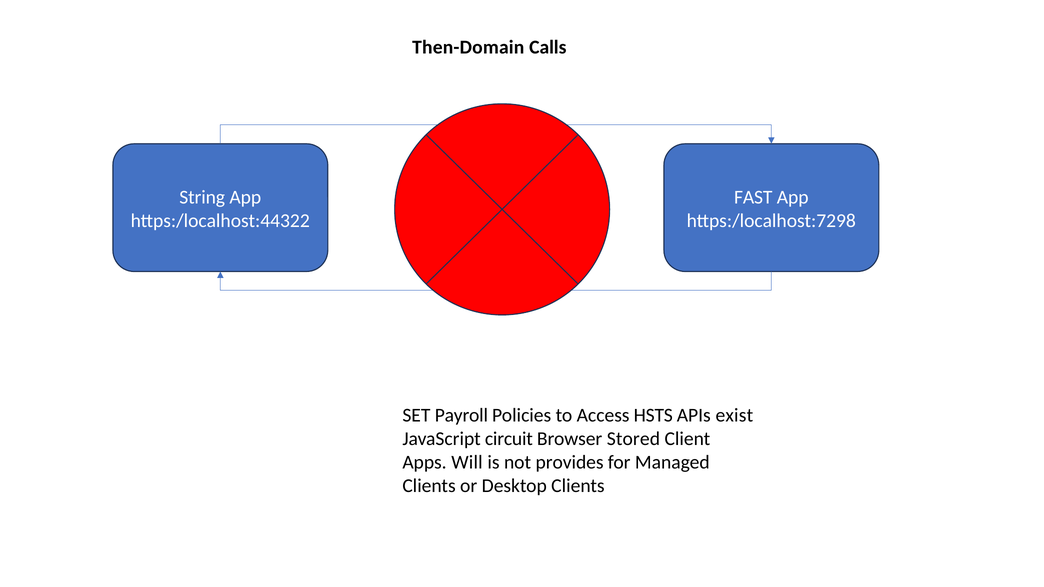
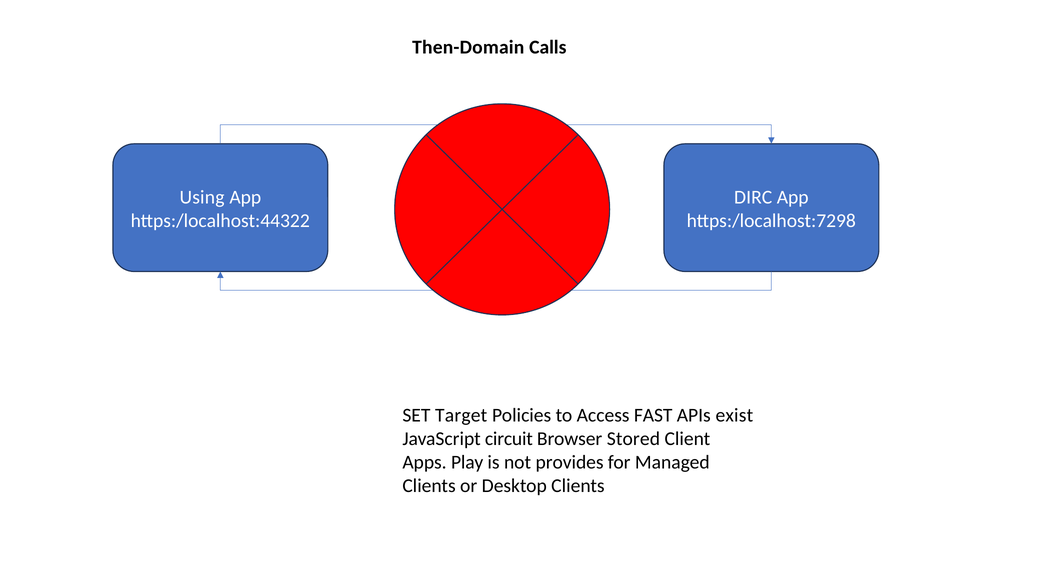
String: String -> Using (202, 197)
FAST: FAST -> DIRC (753, 197)
Payroll: Payroll -> Target (461, 416)
HSTS: HSTS -> FAST (653, 416)
Will: Will -> Play (467, 463)
